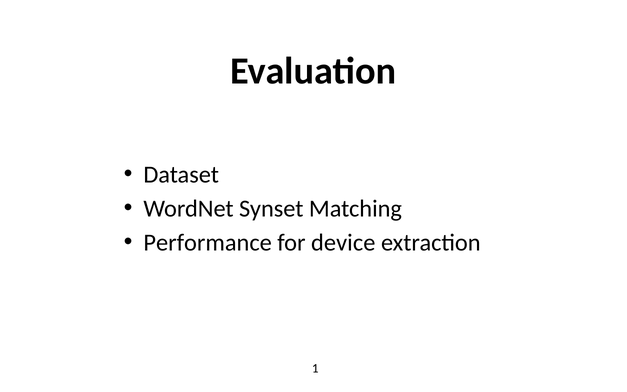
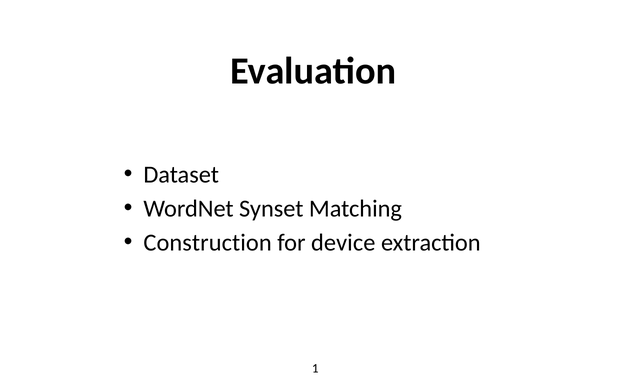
Performance: Performance -> Construction (208, 243)
